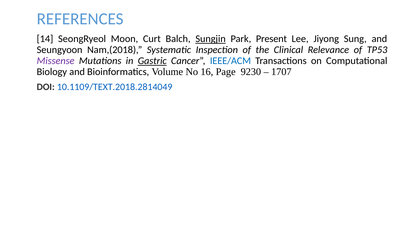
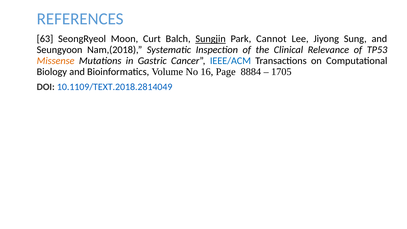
14: 14 -> 63 (45, 39)
Present: Present -> Cannot (271, 39)
Missense colour: purple -> orange (56, 61)
Gastric underline: present -> none (152, 61)
9230: 9230 -> 8884 (251, 72)
1707: 1707 -> 1705 (281, 72)
